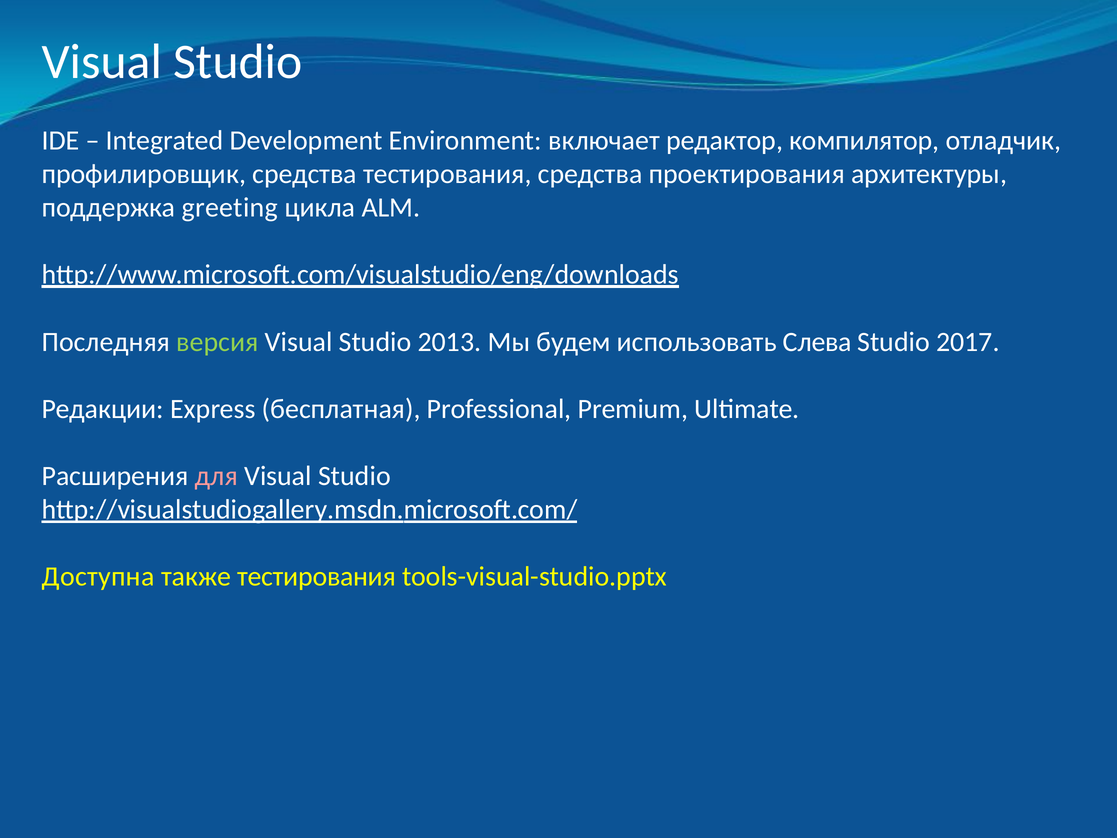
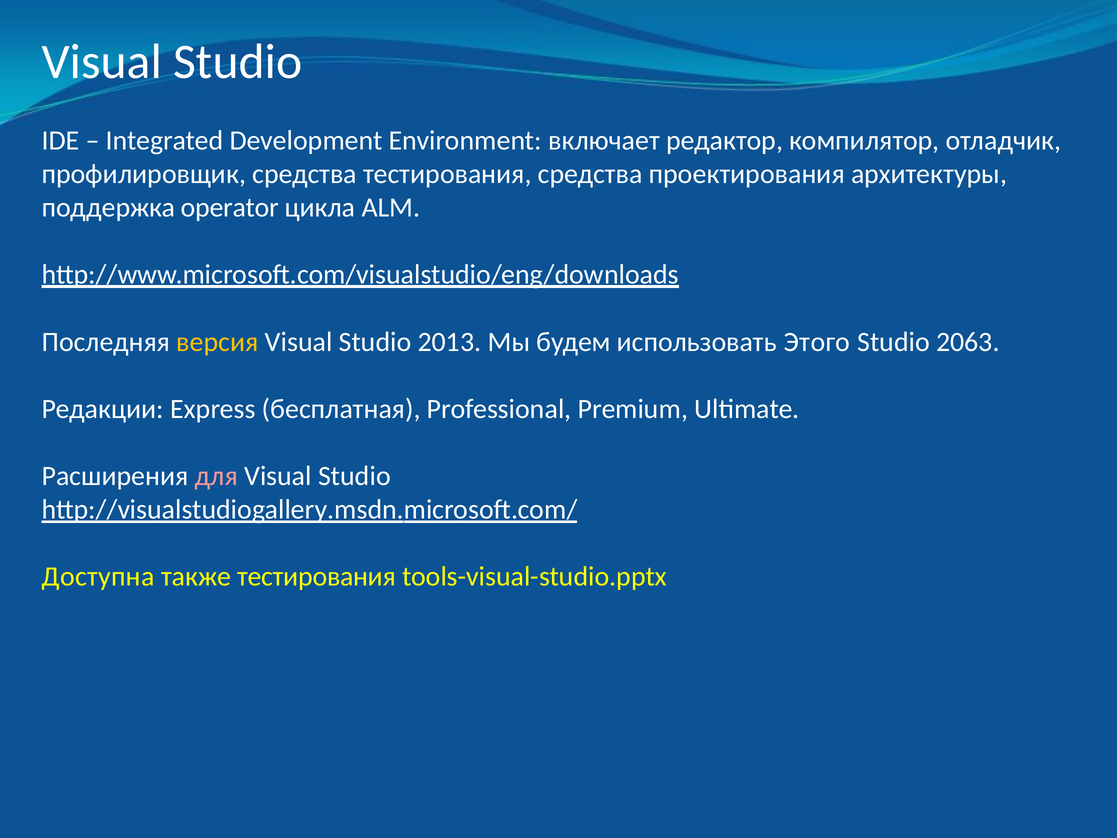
greeting: greeting -> operator (230, 207)
версия colour: light green -> yellow (217, 342)
Слева: Слева -> Этого (817, 342)
2017: 2017 -> 2063 (968, 342)
